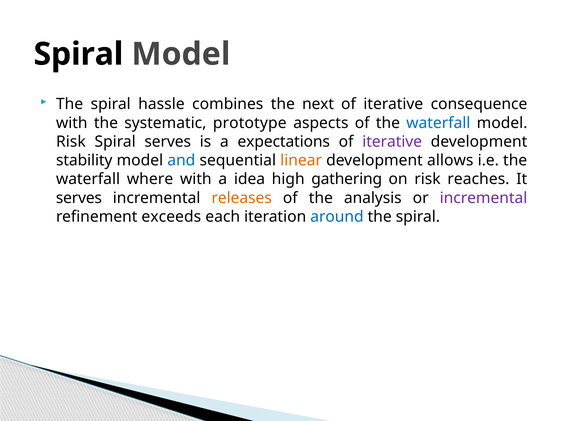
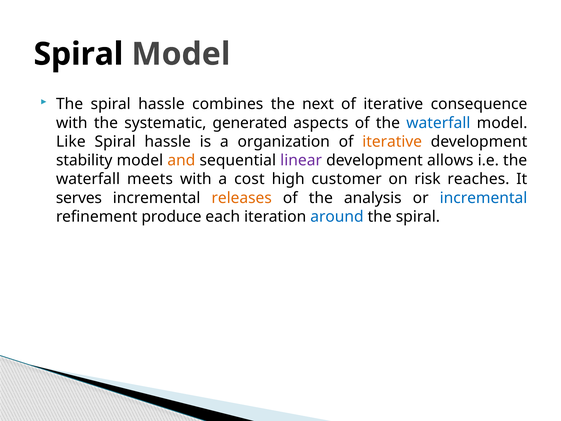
prototype: prototype -> generated (250, 123)
Risk: Risk -> Like (71, 142)
serves: serves -> hassle (168, 142)
expectations: expectations -> organization (284, 142)
iterative colour: purple -> orange (392, 142)
and colour: blue -> orange (181, 160)
linear colour: orange -> purple (301, 160)
where: where -> meets (150, 179)
idea: idea -> cost (249, 179)
gathering: gathering -> customer (347, 179)
incremental colour: purple -> blue (483, 198)
exceeds: exceeds -> produce (171, 216)
